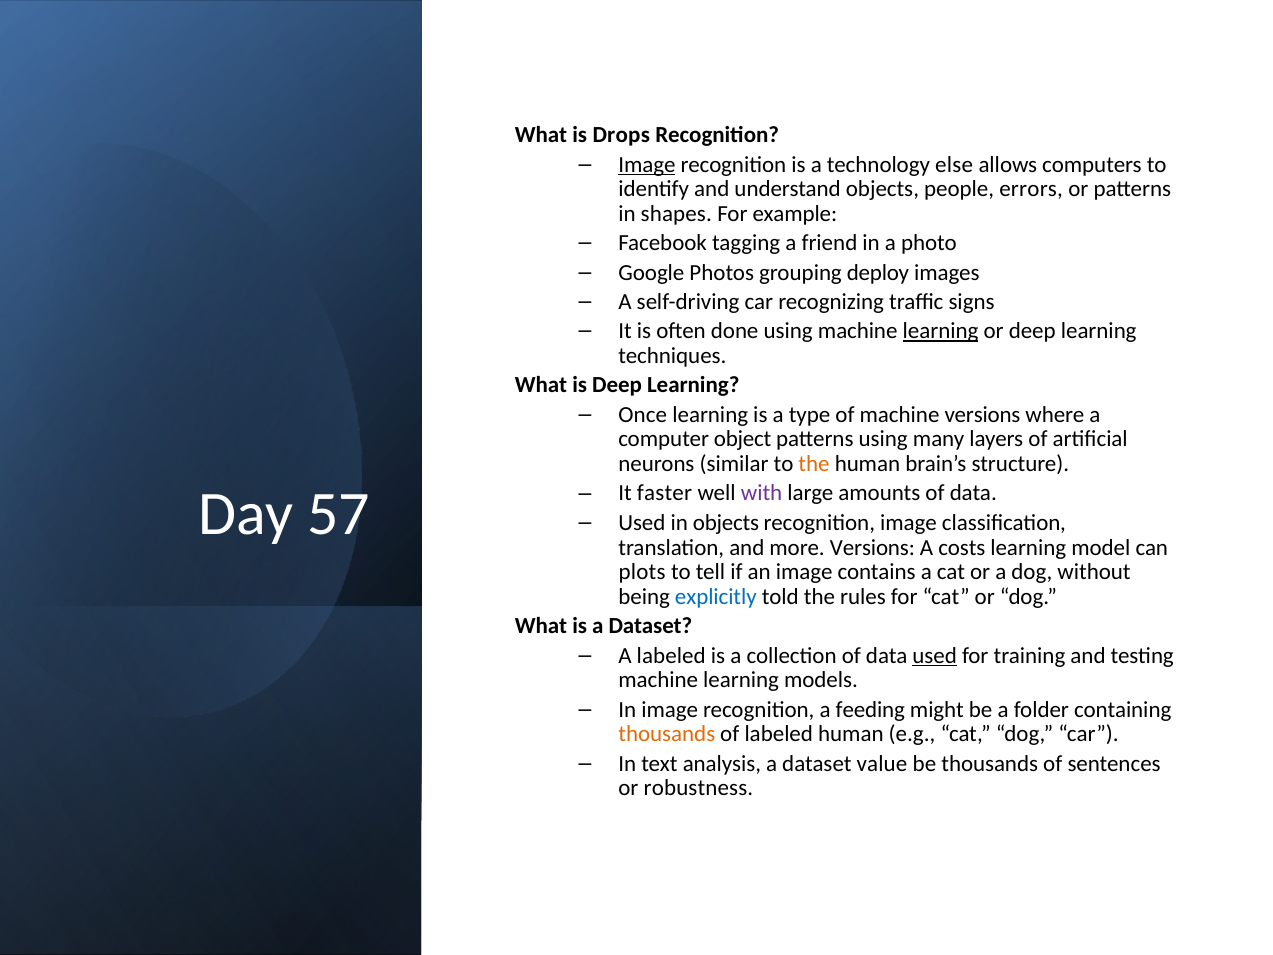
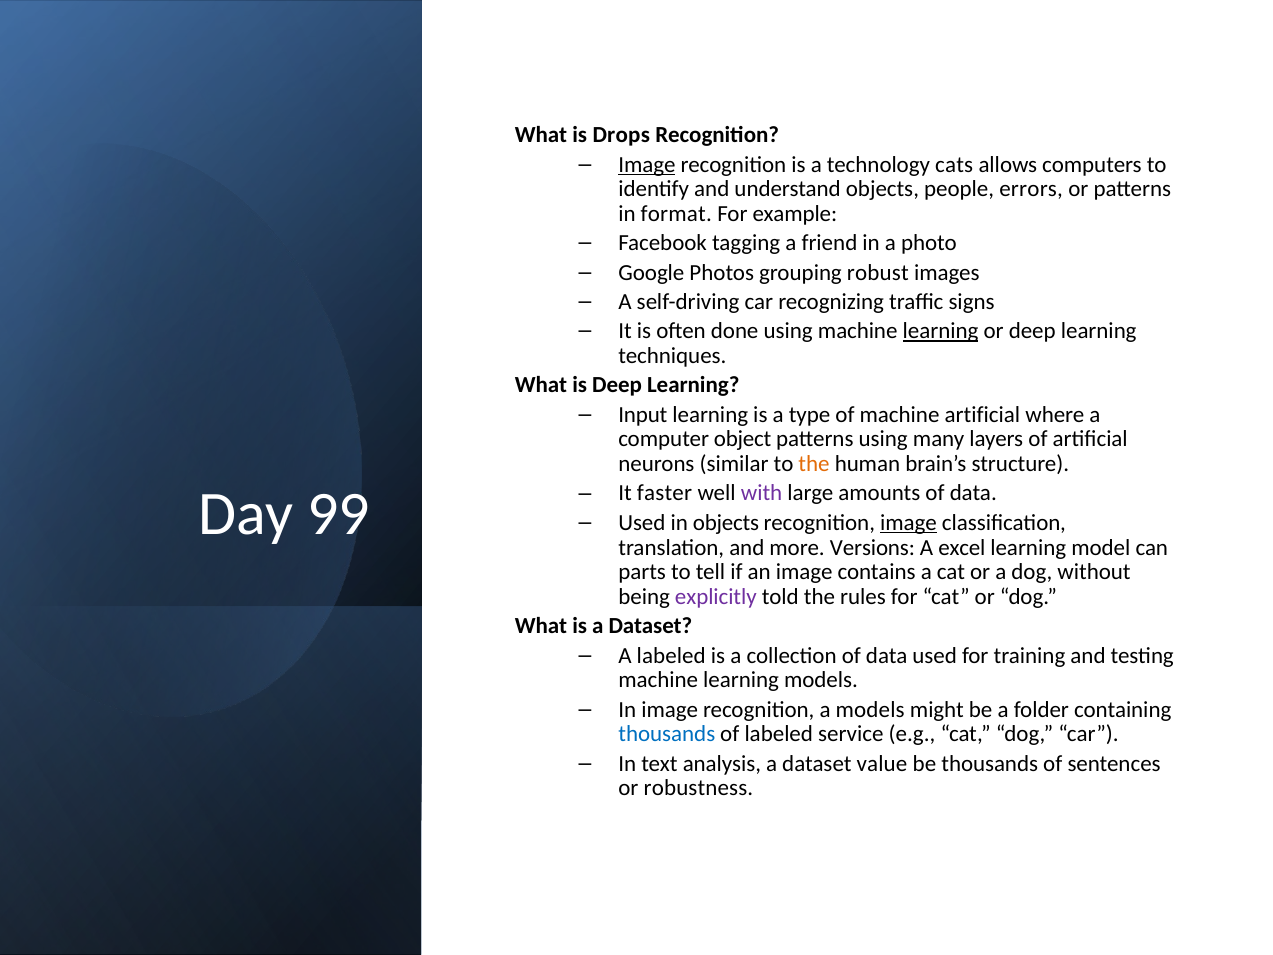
else: else -> cats (954, 164)
shapes: shapes -> format (676, 214)
deploy: deploy -> robust (878, 273)
Once: Once -> Input (643, 415)
machine versions: versions -> artificial (982, 415)
57: 57 -> 99 (339, 514)
image underline: none -> present (908, 523)
costs: costs -> excel (962, 547)
plots: plots -> parts (642, 572)
explicitly colour: blue -> purple (716, 597)
used underline: present -> none (935, 655)
a feeding: feeding -> models (870, 709)
thousands colour: orange -> blue (667, 734)
labeled human: human -> service (851, 734)
